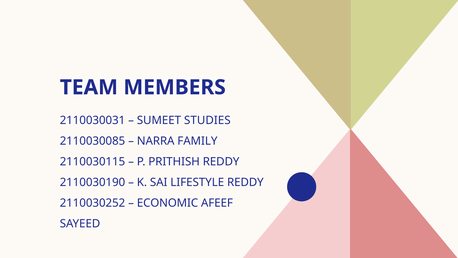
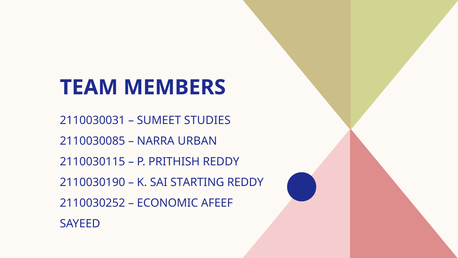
FAMILY: FAMILY -> URBAN (197, 141)
LIFESTYLE: LIFESTYLE -> STARTING (197, 182)
